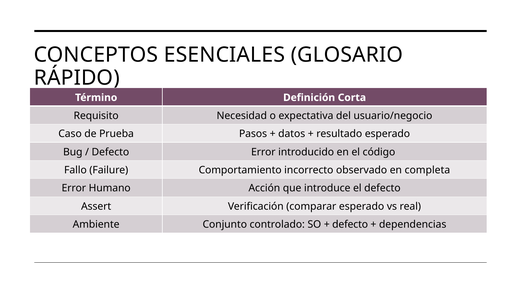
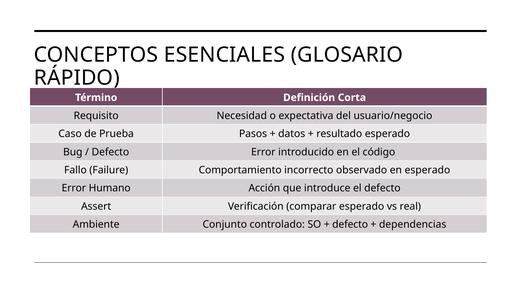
en completa: completa -> esperado (427, 170)
